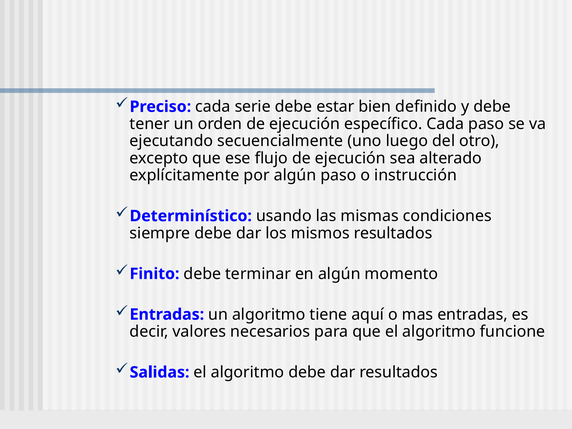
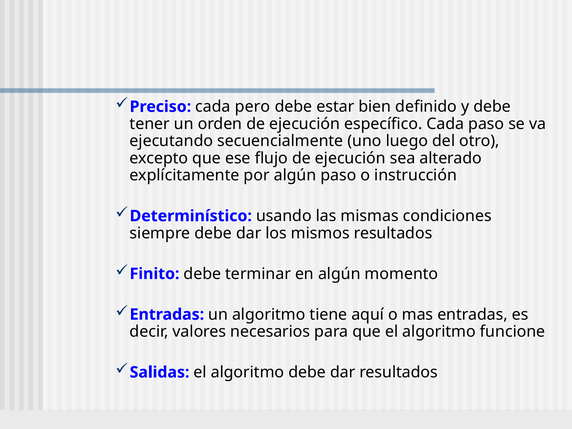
serie: serie -> pero (253, 107)
